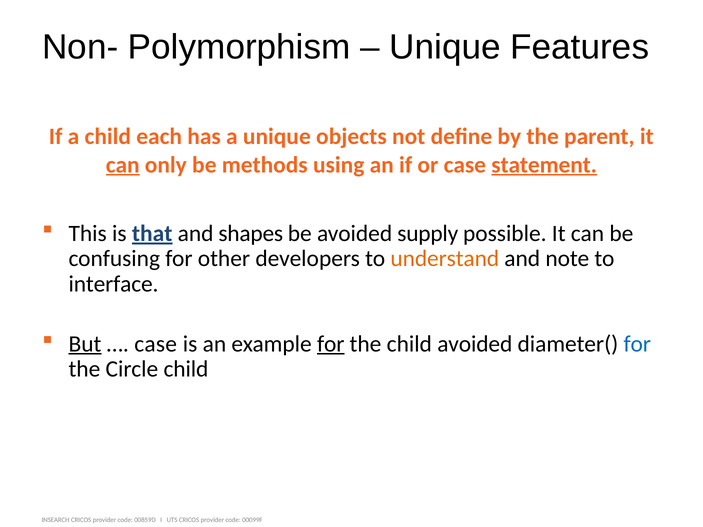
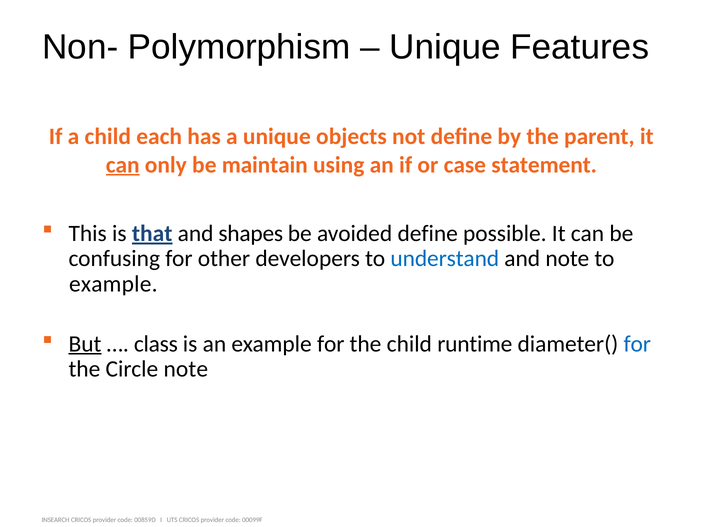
methods: methods -> maintain (265, 165)
statement underline: present -> none (544, 165)
avoided supply: supply -> define (428, 233)
understand colour: orange -> blue (445, 259)
interface: interface -> example (113, 284)
case: case -> class (156, 344)
for underline: present -> none (331, 344)
child avoided: avoided -> runtime (475, 344)
Circle child: child -> note (186, 369)
